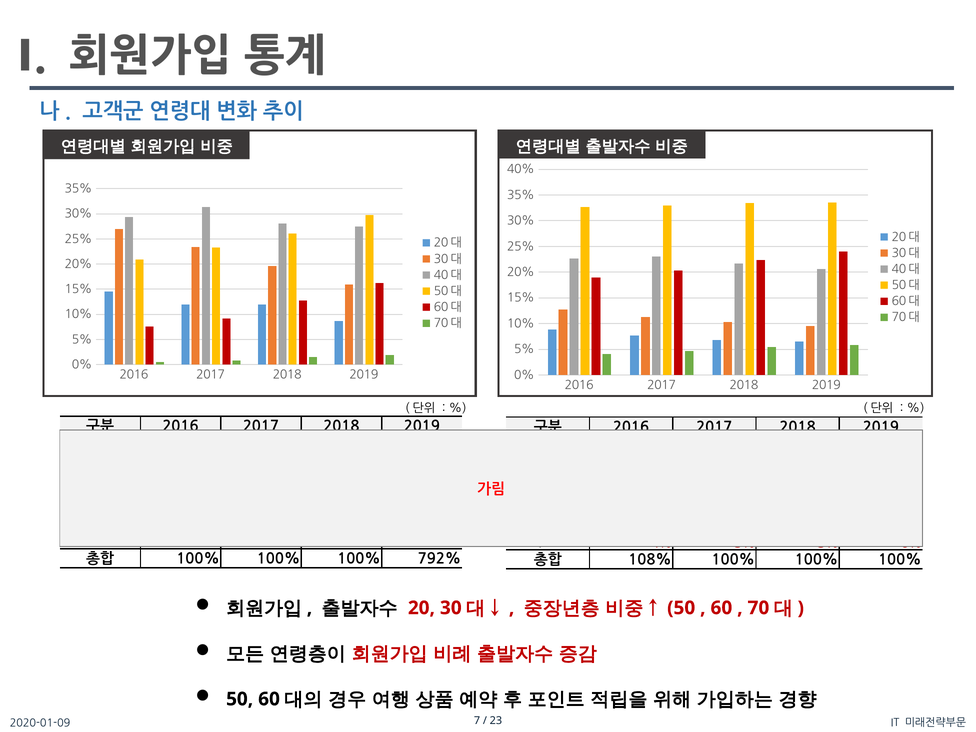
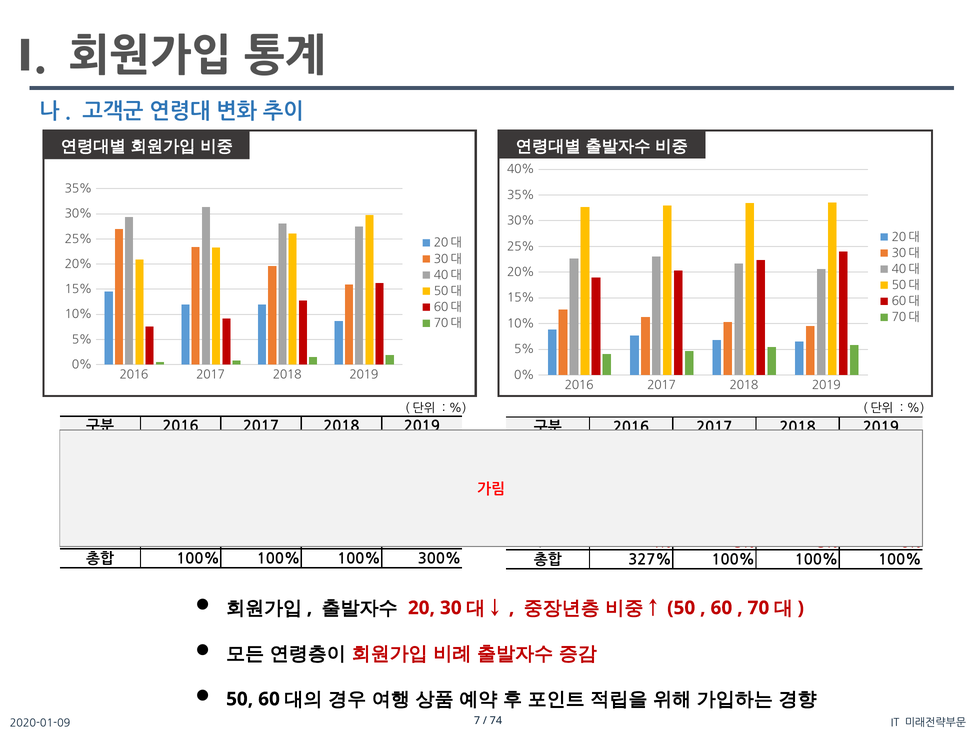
792%: 792% -> 300% (439, 559)
108%: 108% -> 327% (650, 560)
23: 23 -> 74 (496, 721)
